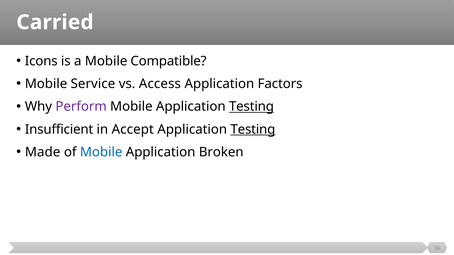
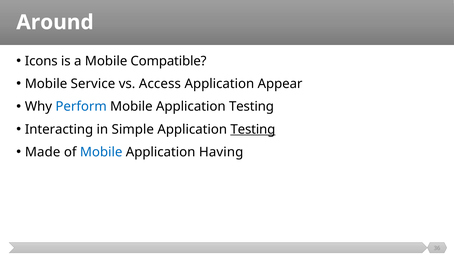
Carried: Carried -> Around (55, 22)
Factors: Factors -> Appear (280, 84)
Perform colour: purple -> blue (81, 107)
Testing underline: present -> none (251, 107)
Insufficient: Insufficient -> Interacting (59, 130)
Accept: Accept -> Simple (133, 130)
Broken: Broken -> Having (221, 152)
